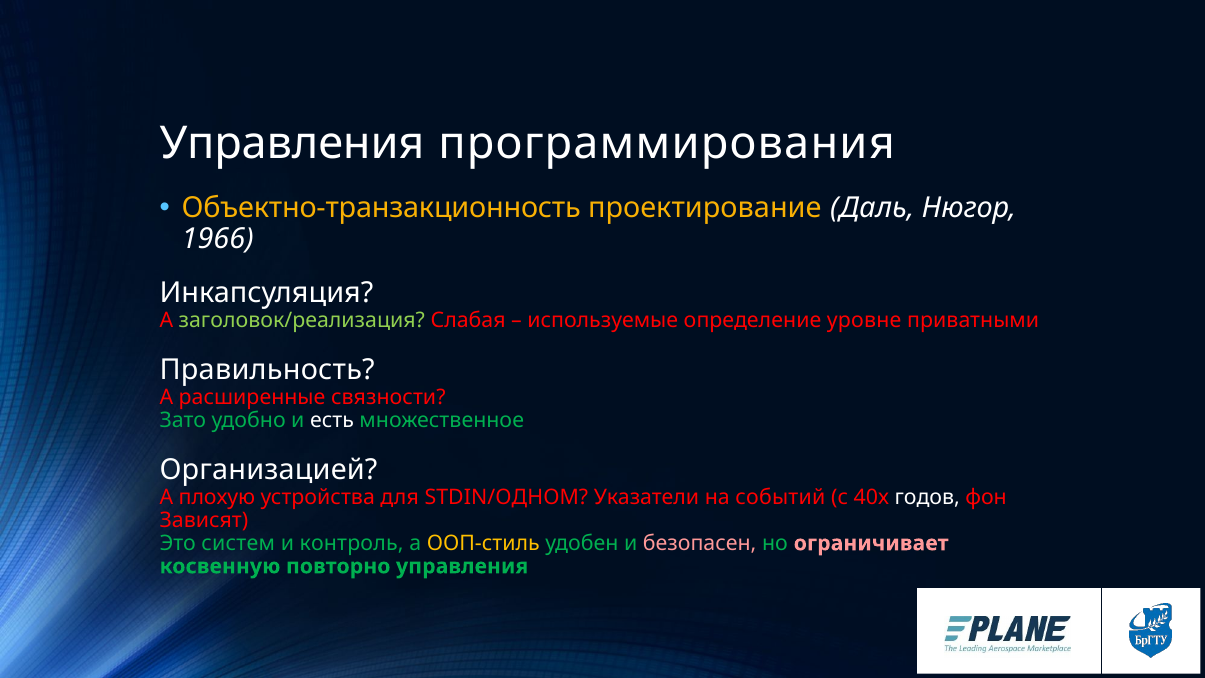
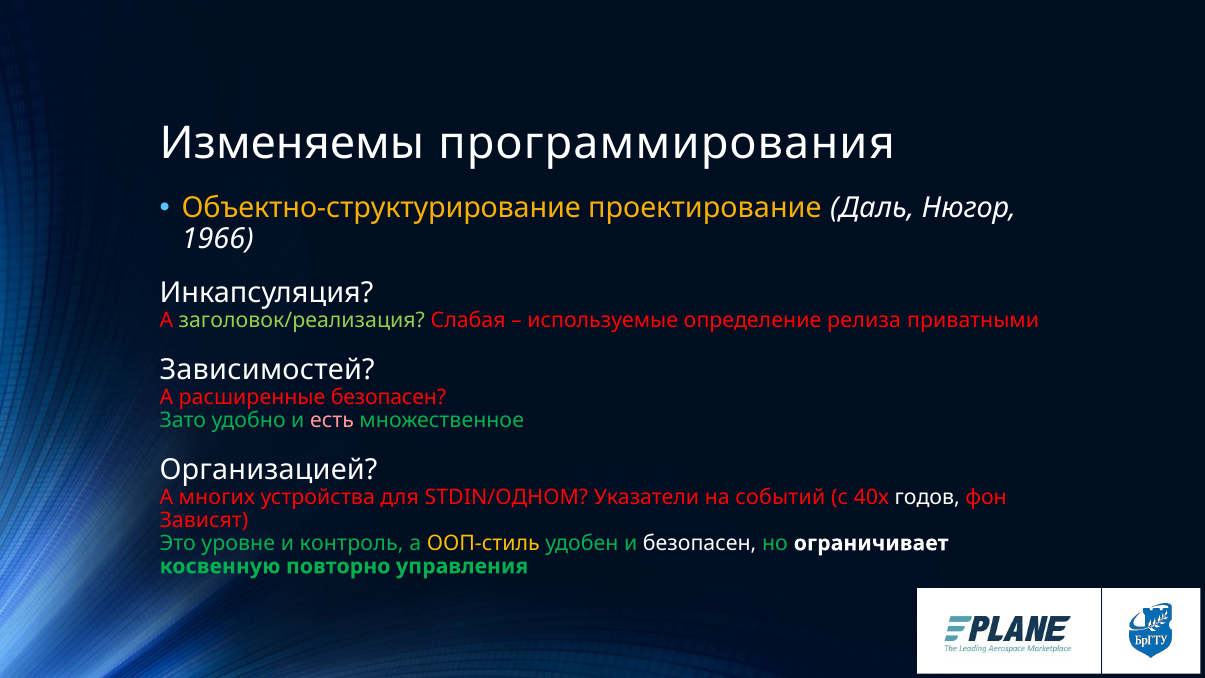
Управления: Управления -> Изменяемы (292, 144)
Объектно-транзакционность: Объектно-транзакционность -> Объектно-структурирование (381, 208)
уровне: уровне -> релиза (864, 320)
Правильность: Правильность -> Зависимостей (267, 370)
расширенные связности: связности -> безопасен (388, 397)
есть colour: white -> pink (332, 420)
плохую: плохую -> многих (217, 497)
систем: систем -> уровне (238, 543)
безопасен colour: pink -> white (700, 543)
ограничивает colour: pink -> white (871, 543)
